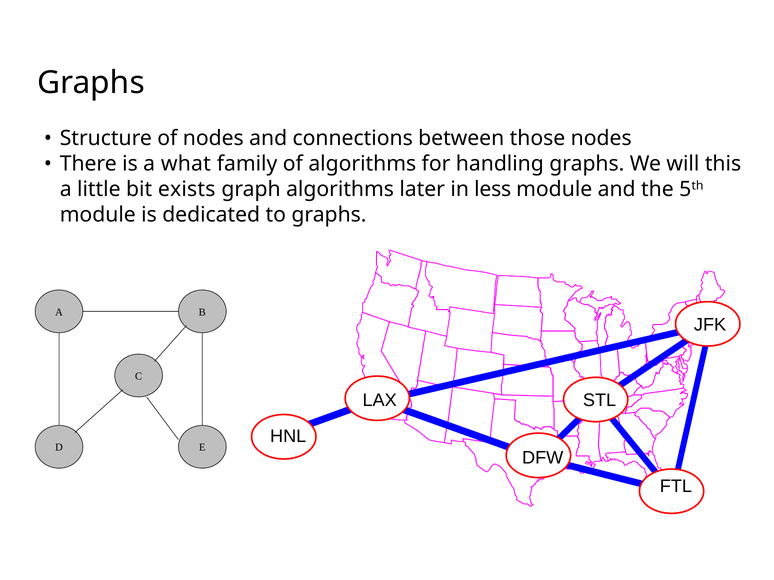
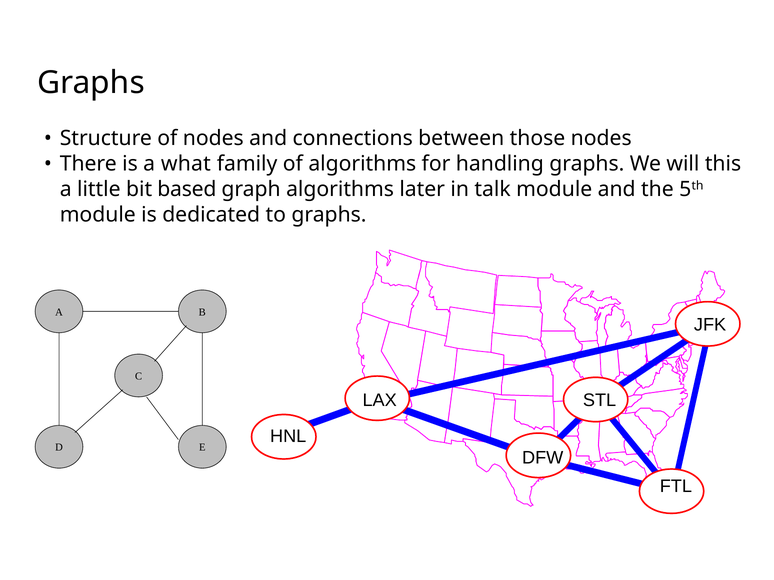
exists: exists -> based (187, 189)
less: less -> talk (493, 189)
